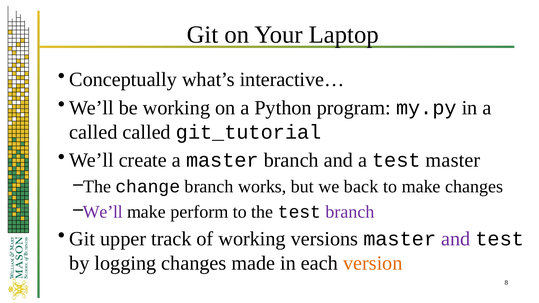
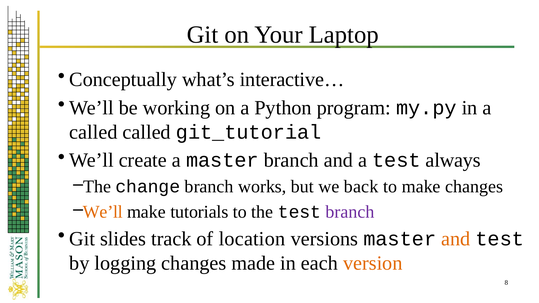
test master: master -> always (453, 160)
We’ll colour: purple -> orange (103, 212)
perform: perform -> tutorials (199, 212)
upper: upper -> slides (123, 239)
of working: working -> location (252, 239)
and colour: purple -> orange (456, 239)
